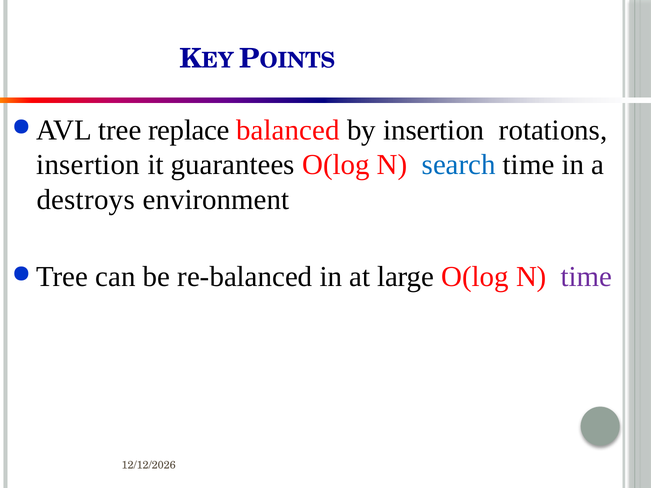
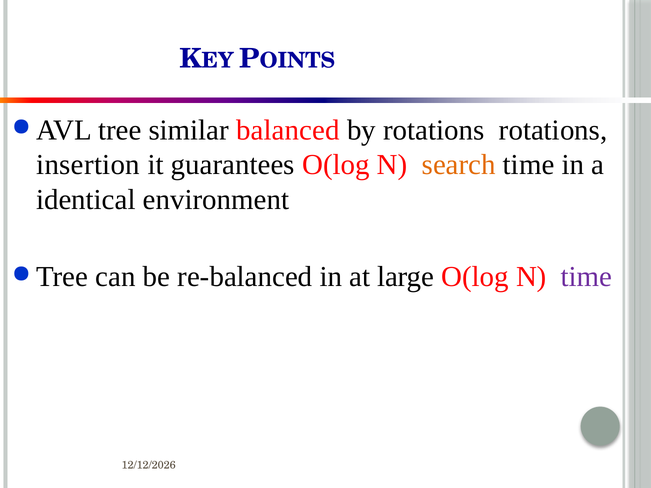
replace: replace -> similar (189, 130)
by insertion: insertion -> rotations (434, 130)
search colour: blue -> orange (459, 165)
destroys: destroys -> identical (86, 200)
